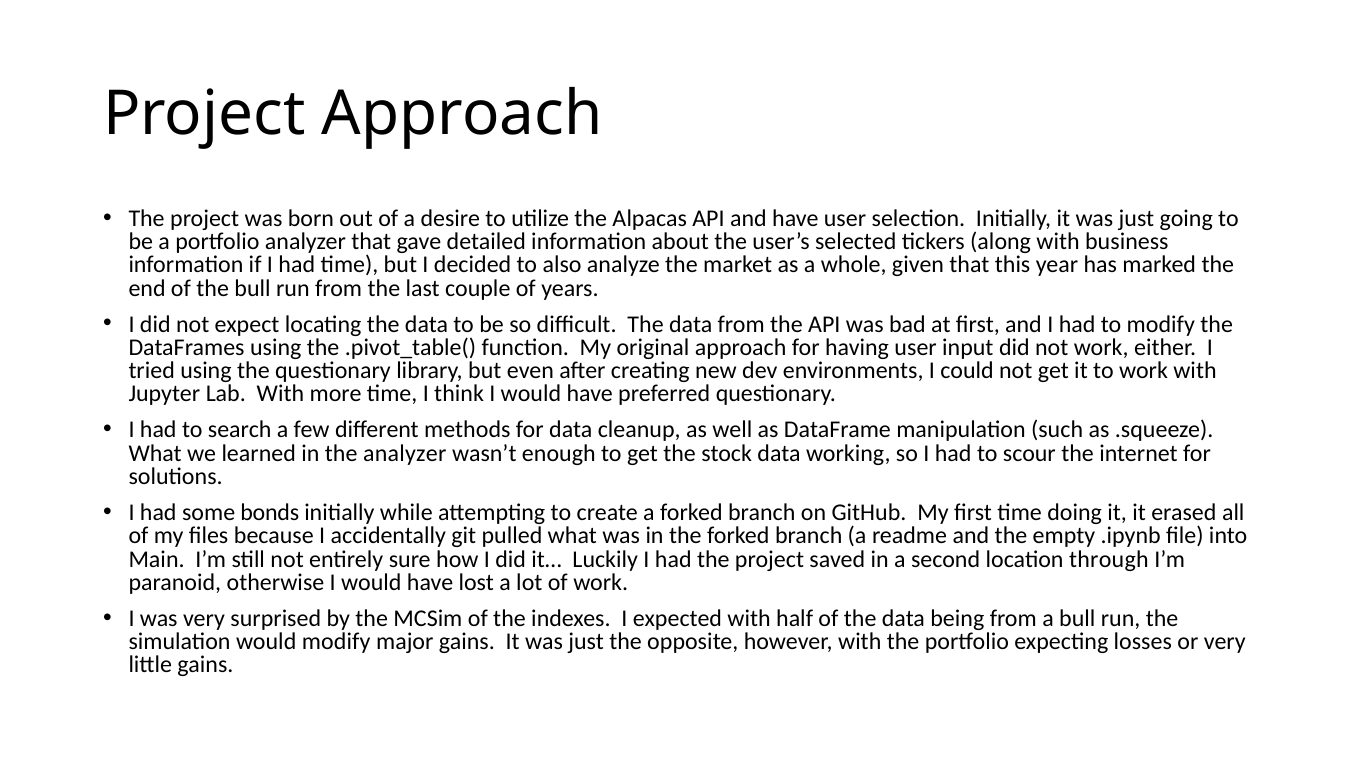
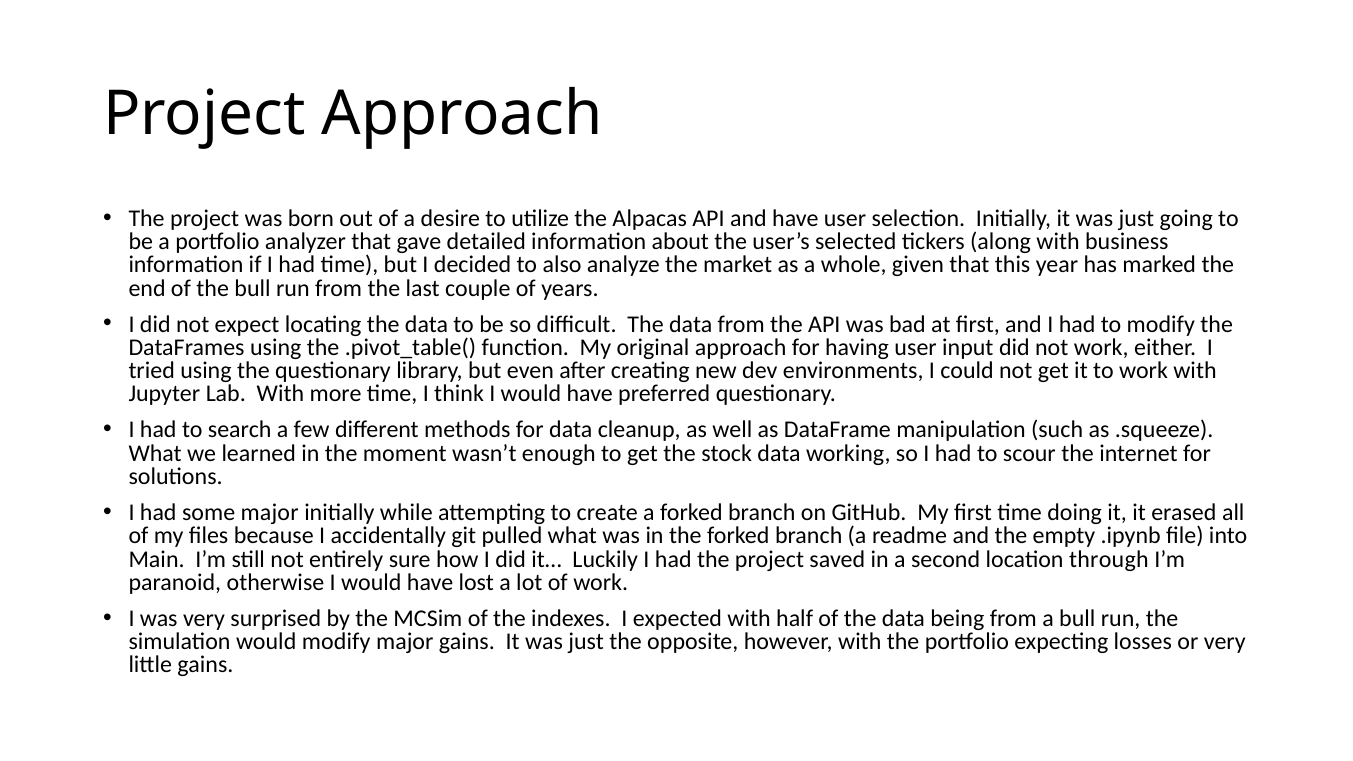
the analyzer: analyzer -> moment (405, 453)
some bonds: bonds -> major (270, 513)
